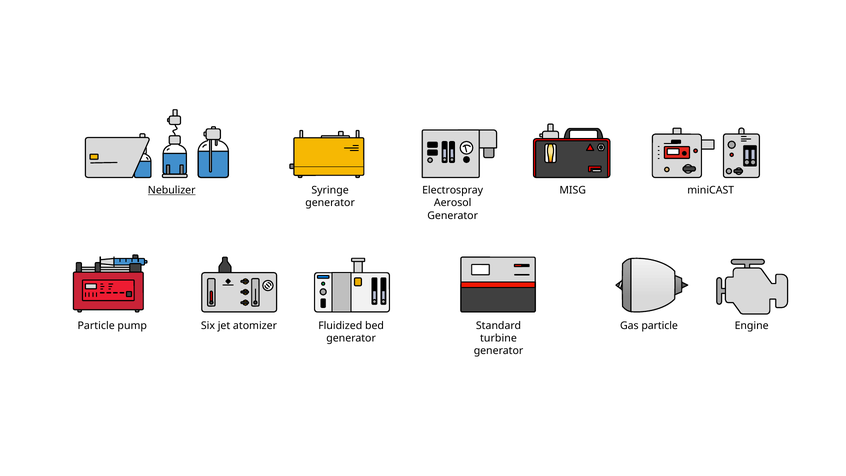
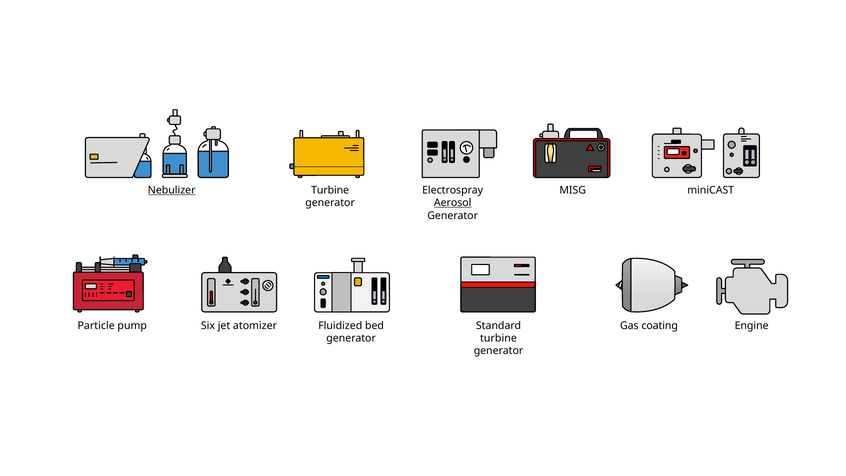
Syringe: Syringe -> Turbine (330, 190)
Aerosol underline: none -> present (453, 203)
Gas particle: particle -> coating (660, 325)
